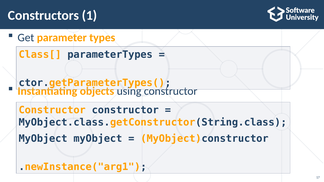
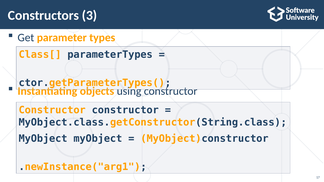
1: 1 -> 3 (90, 15)
